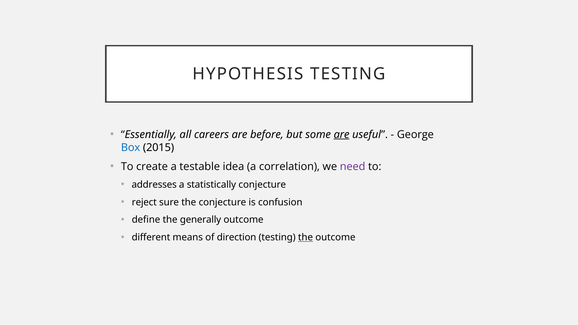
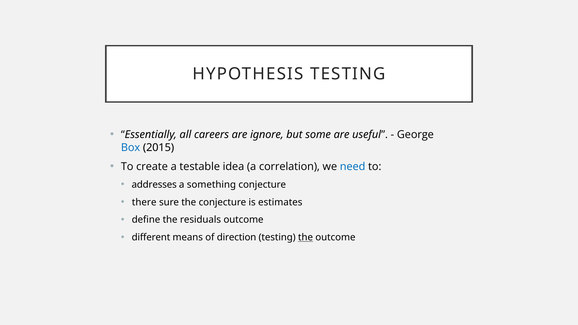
before: before -> ignore (267, 134)
are underline: present -> none (342, 134)
need colour: purple -> blue (353, 167)
statistically: statistically -> something (211, 185)
reject: reject -> there (144, 202)
confusion: confusion -> estimates (280, 202)
generally: generally -> residuals (200, 220)
